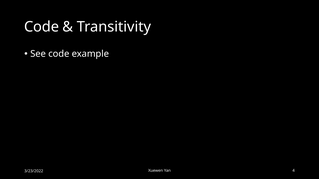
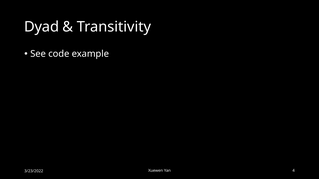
Code: Code -> Dyad (42, 27)
